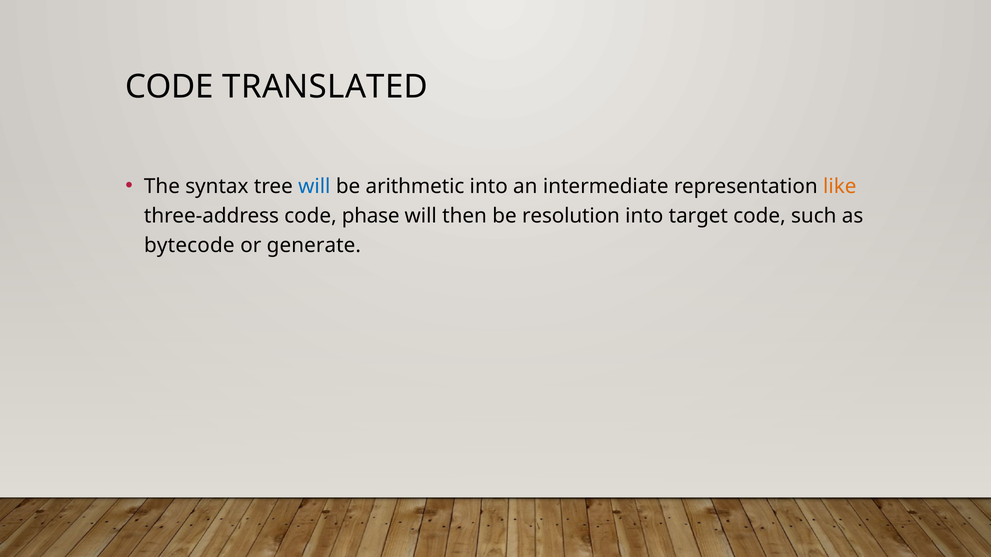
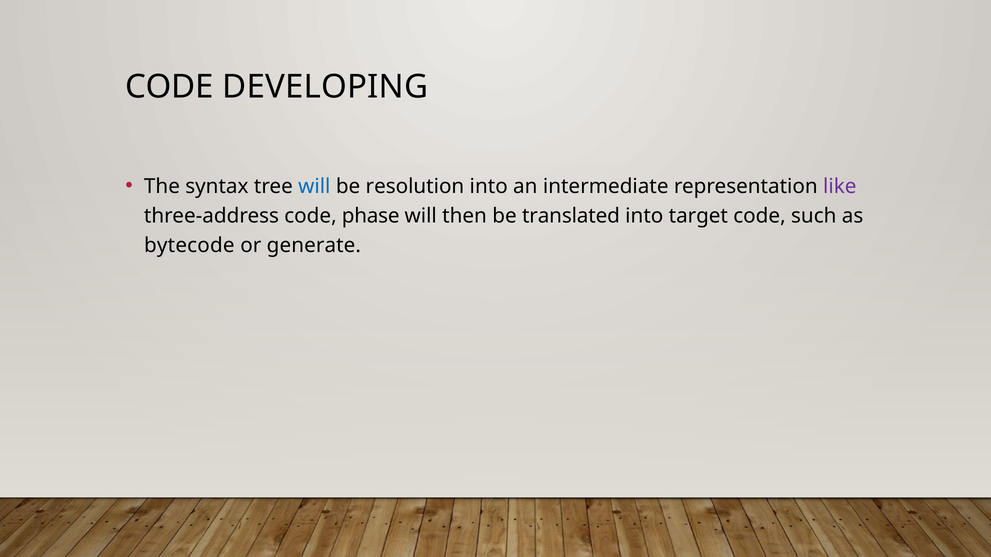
TRANSLATED: TRANSLATED -> DEVELOPING (325, 87)
arithmetic: arithmetic -> resolution (415, 186)
like colour: orange -> purple (840, 186)
resolution: resolution -> translated (571, 216)
